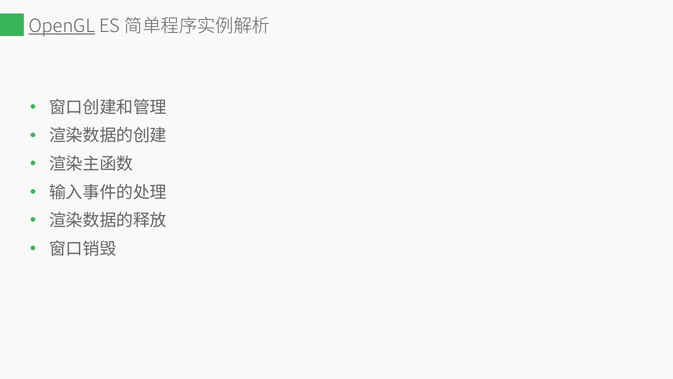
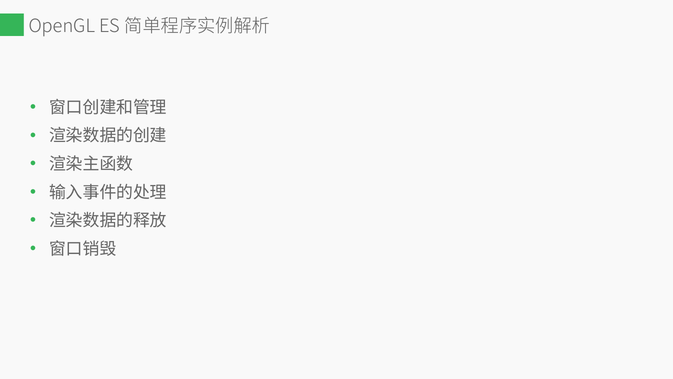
OpenGL underline: present -> none (62, 26)
